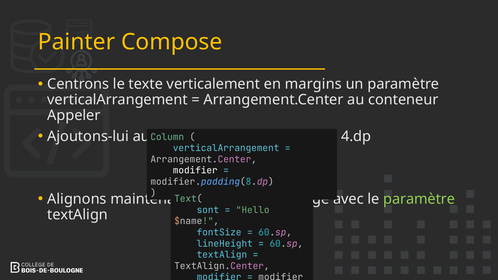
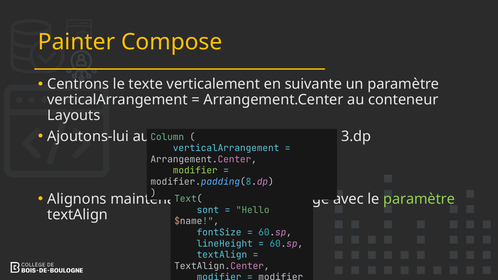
margins: margins -> suivante (313, 84)
Appeler: Appeler -> Layouts (74, 116)
4.dp: 4.dp -> 3.dp (356, 136)
modifier colour: white -> light green (195, 171)
